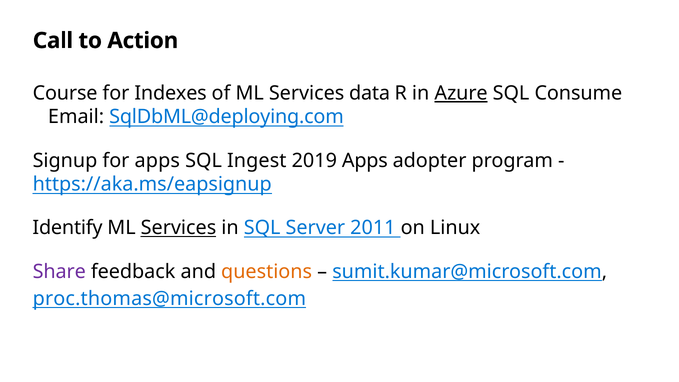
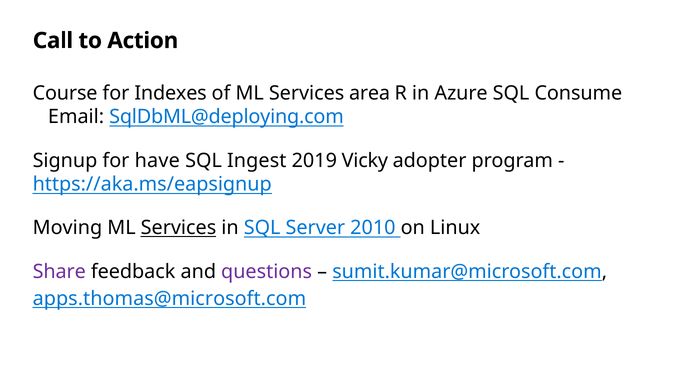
data: data -> area (370, 93)
Azure underline: present -> none (461, 93)
for apps: apps -> have (157, 161)
2019 Apps: Apps -> Vicky (365, 161)
Identify: Identify -> Moving (67, 228)
2011: 2011 -> 2010 (373, 228)
questions colour: orange -> purple (267, 272)
proc.thomas@microsoft.com: proc.thomas@microsoft.com -> apps.thomas@microsoft.com (169, 298)
